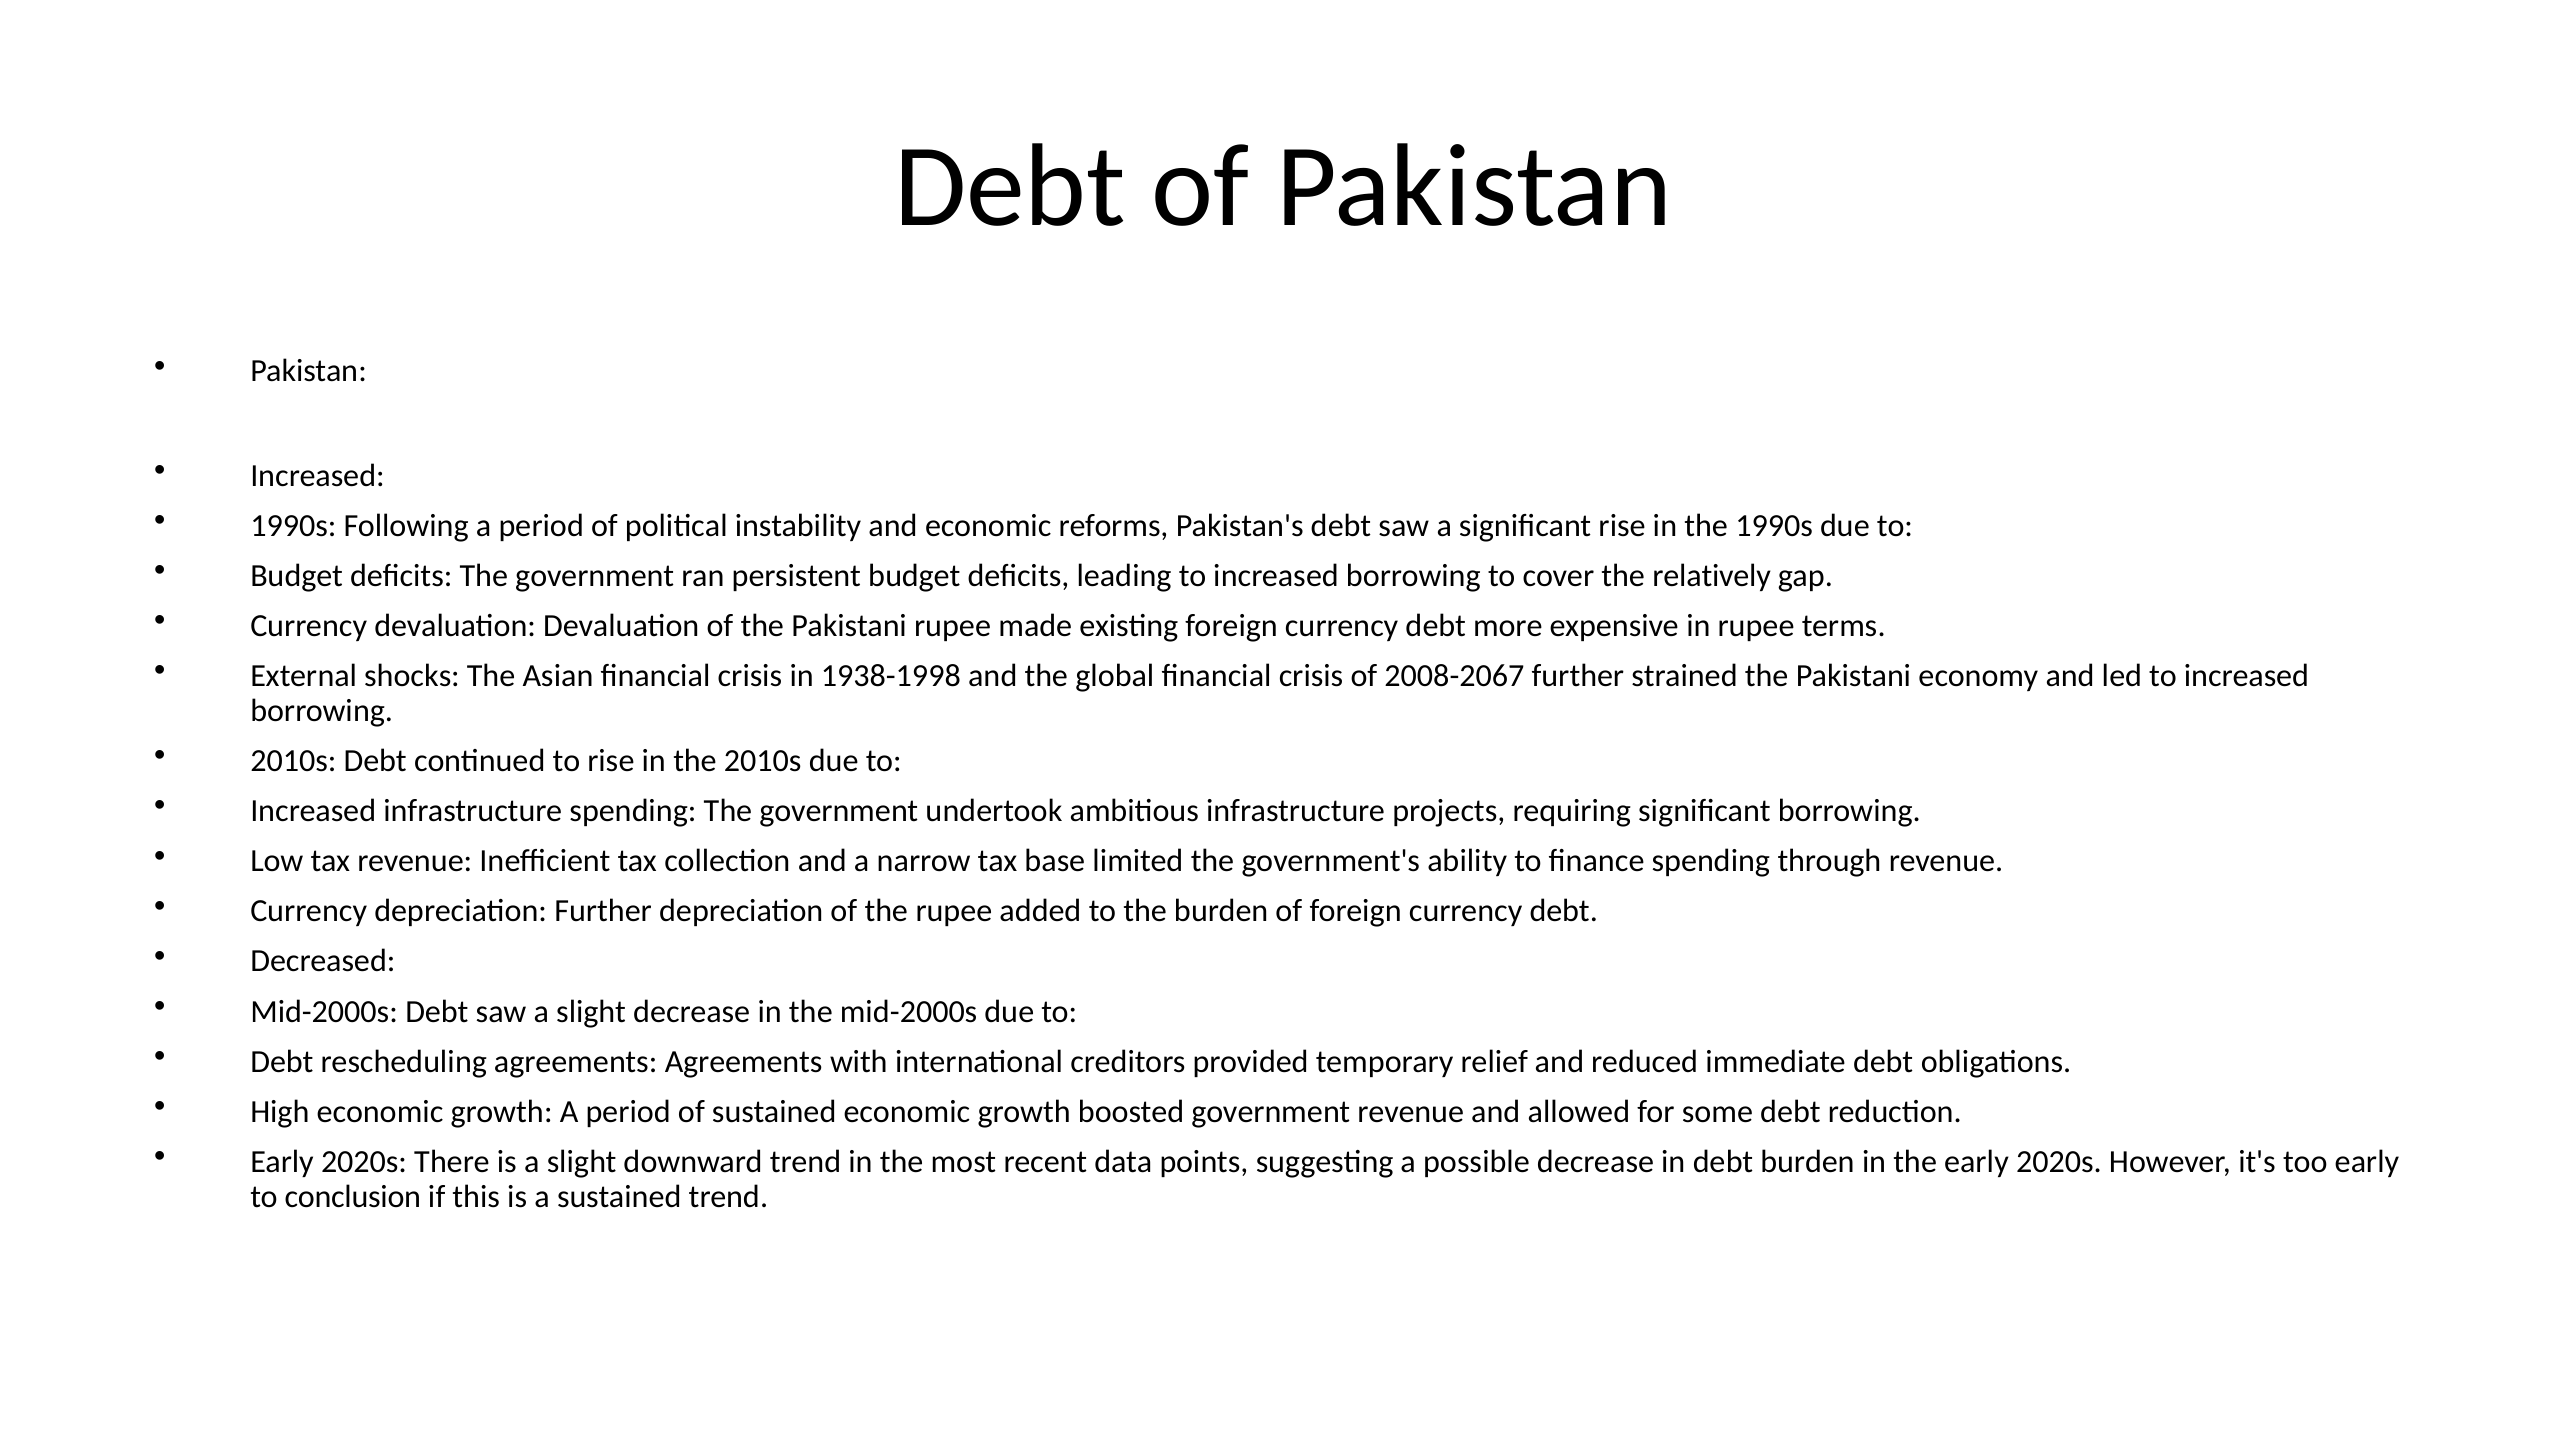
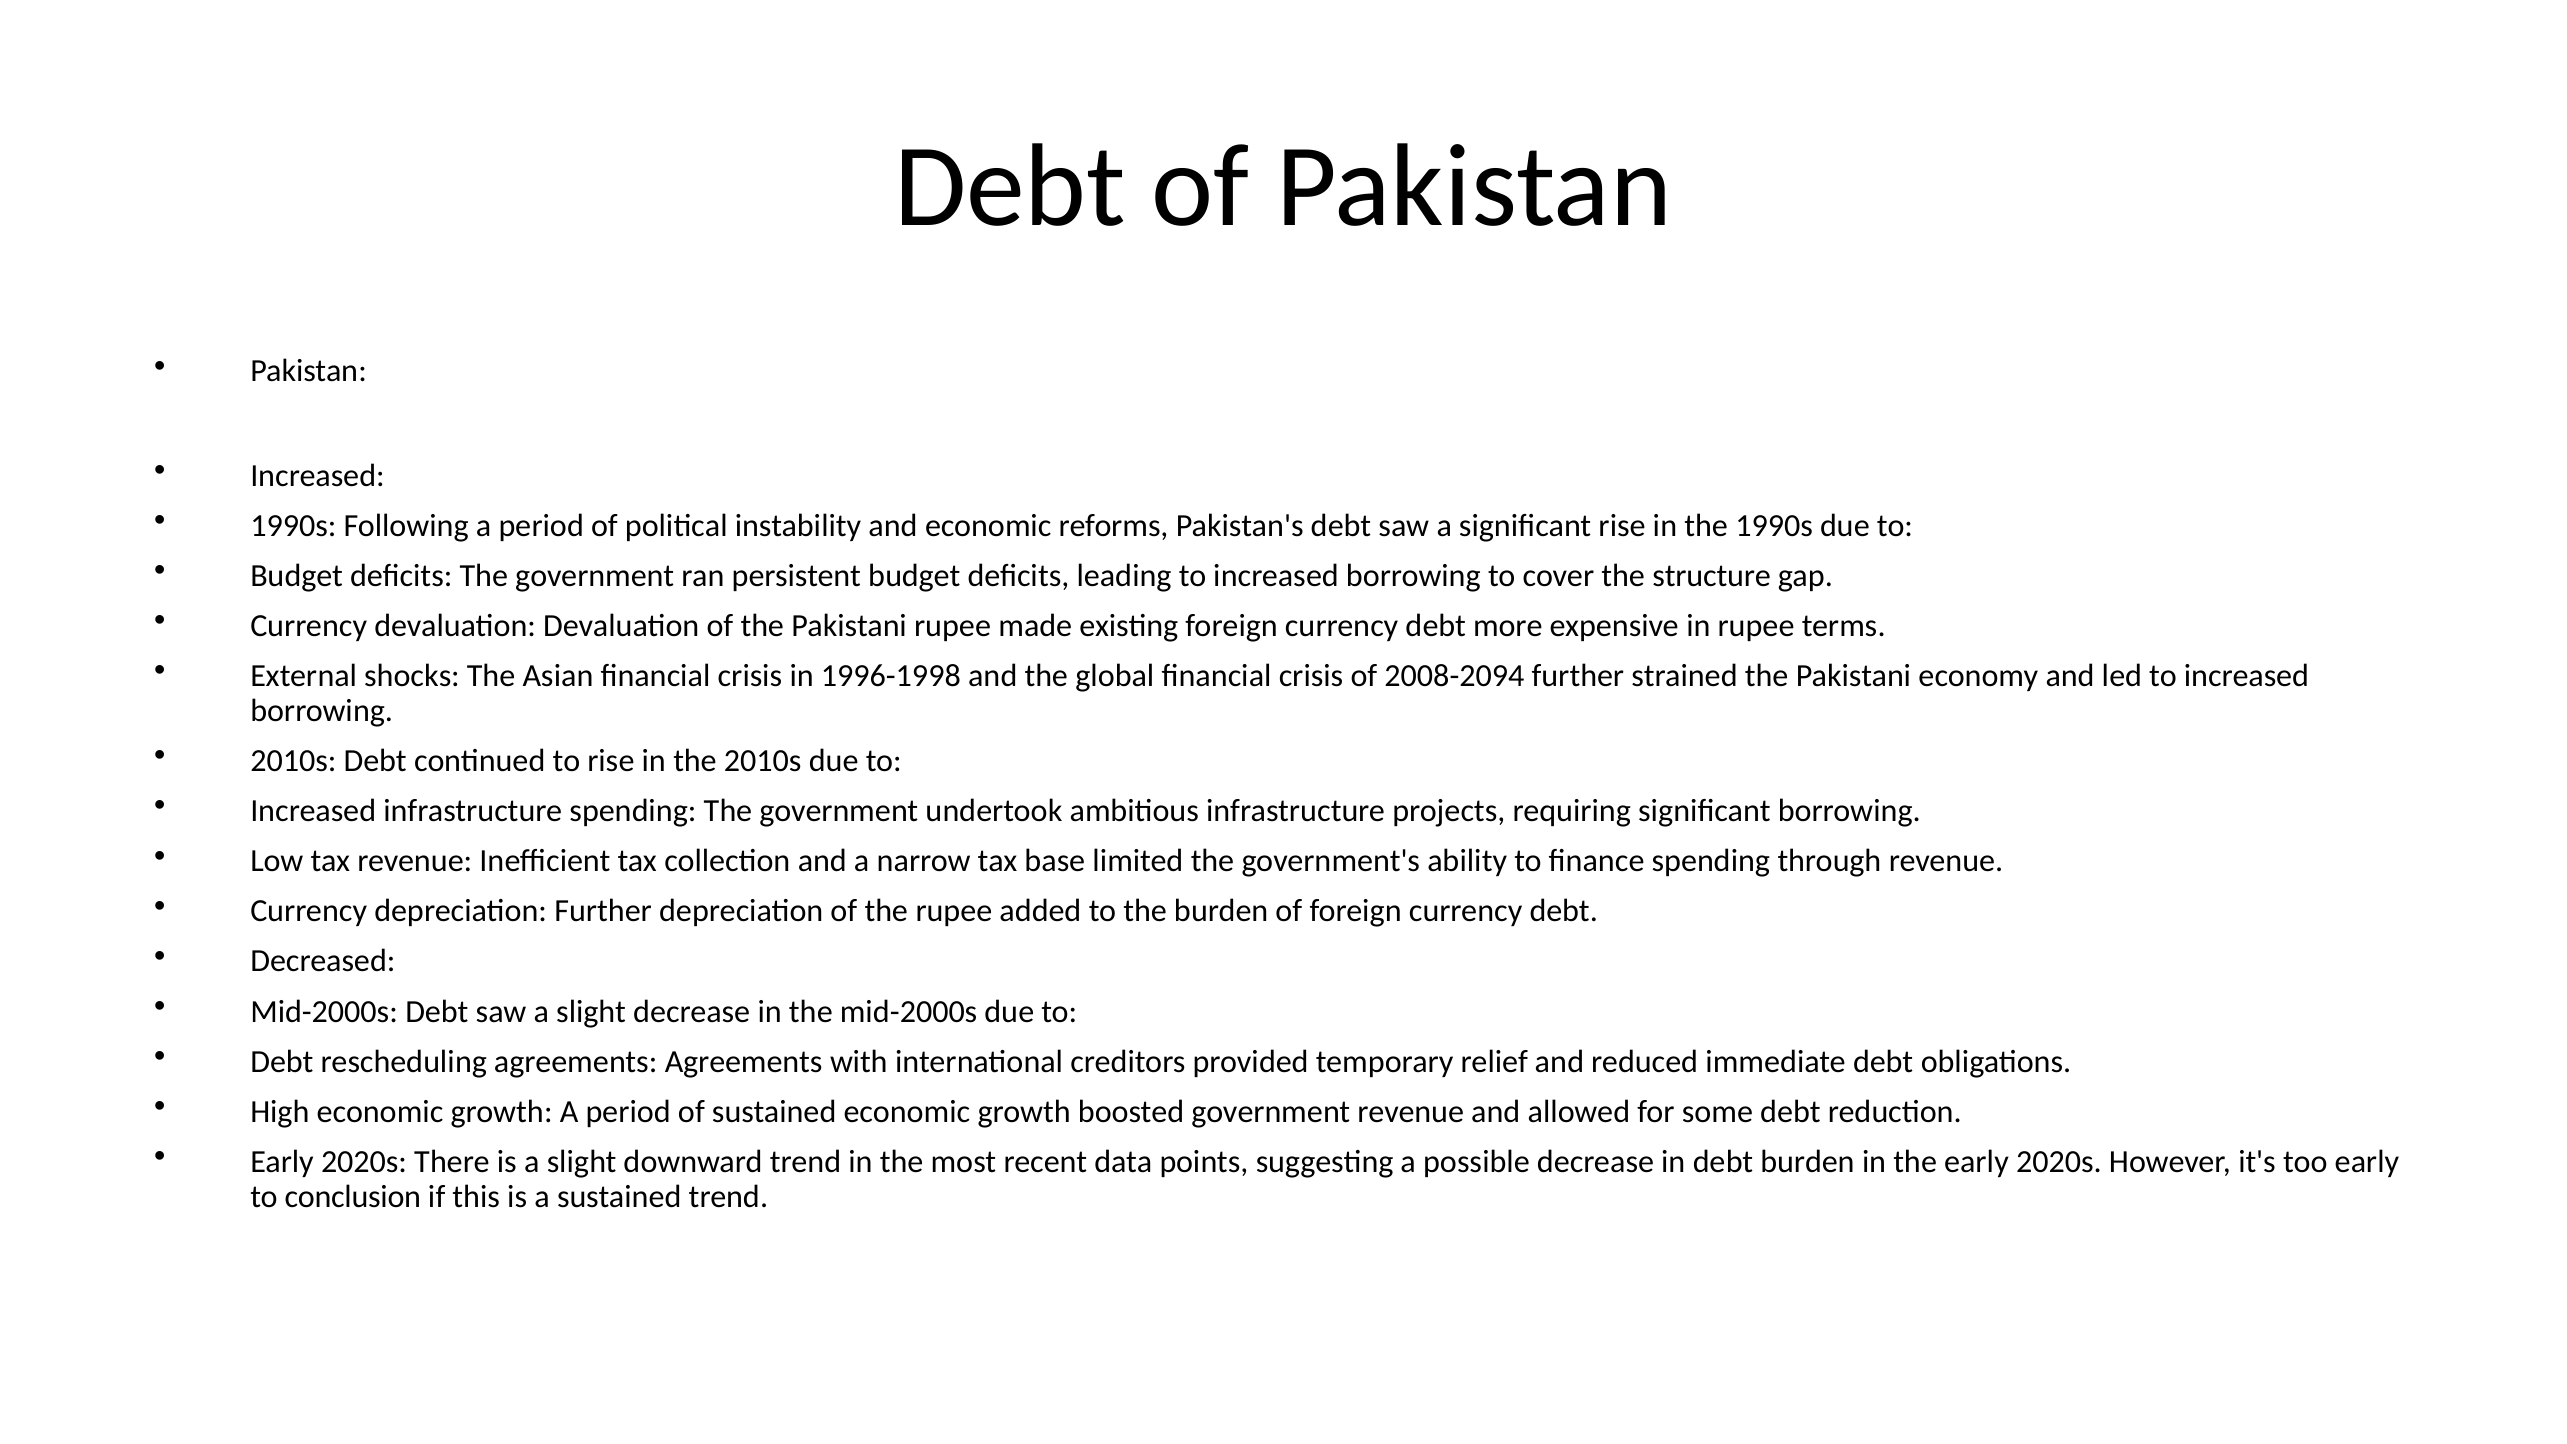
relatively: relatively -> structure (1712, 576)
1938-1998: 1938-1998 -> 1996-1998 (891, 676)
2008-2067: 2008-2067 -> 2008-2094 (1454, 676)
